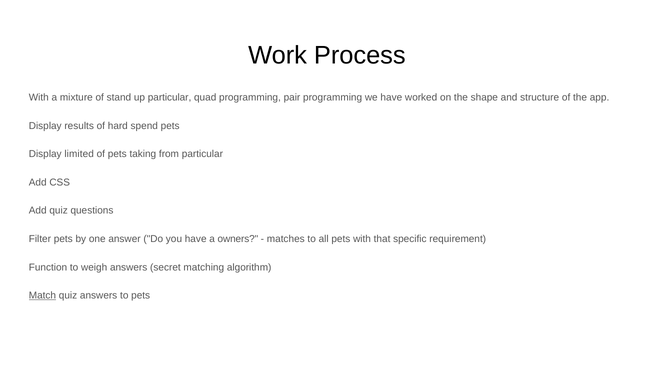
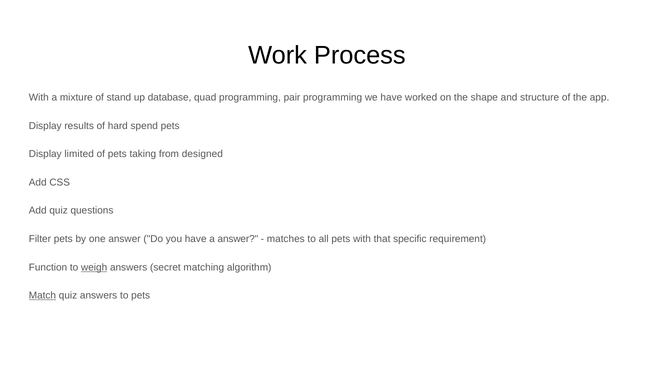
up particular: particular -> database (170, 97)
from particular: particular -> designed (202, 154)
a owners: owners -> answer (238, 239)
weigh underline: none -> present (94, 267)
